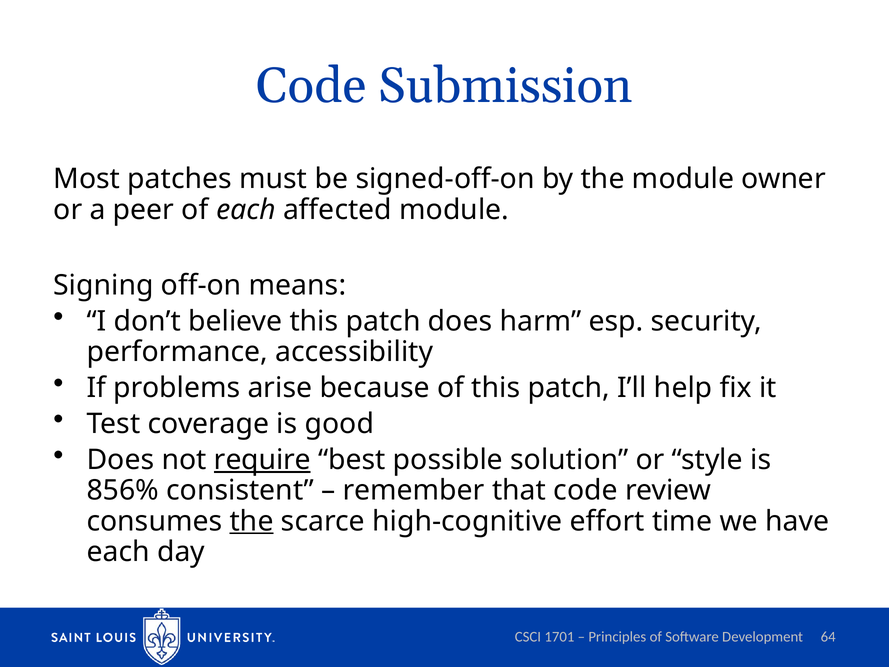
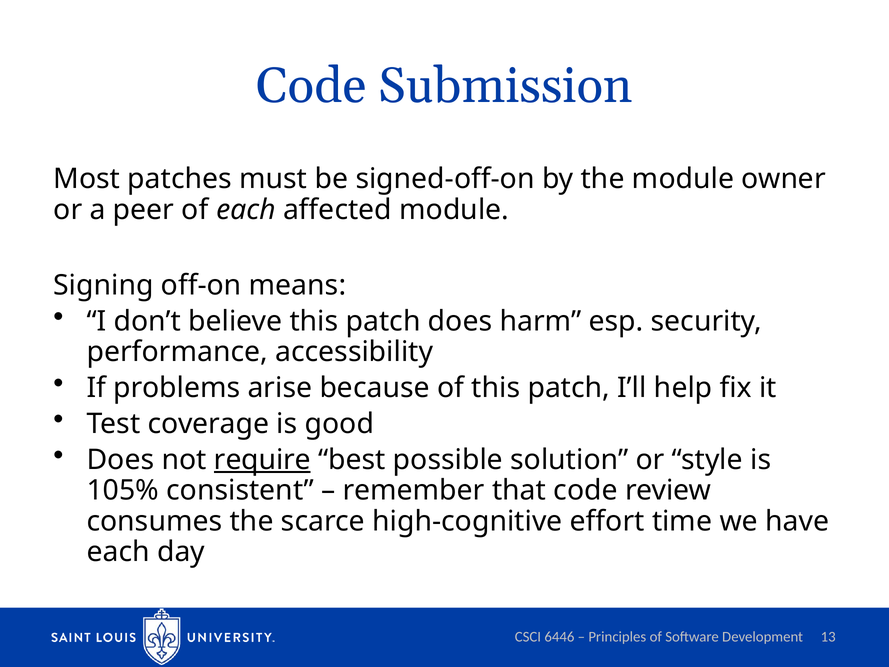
856%: 856% -> 105% (123, 490)
the underline: present -> none (252, 521)
1701: 1701 -> 6446 (559, 637)
64: 64 -> 13 (828, 637)
